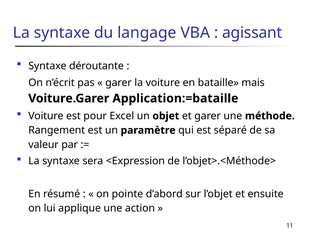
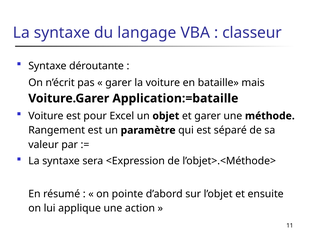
agissant: agissant -> classeur (252, 33)
